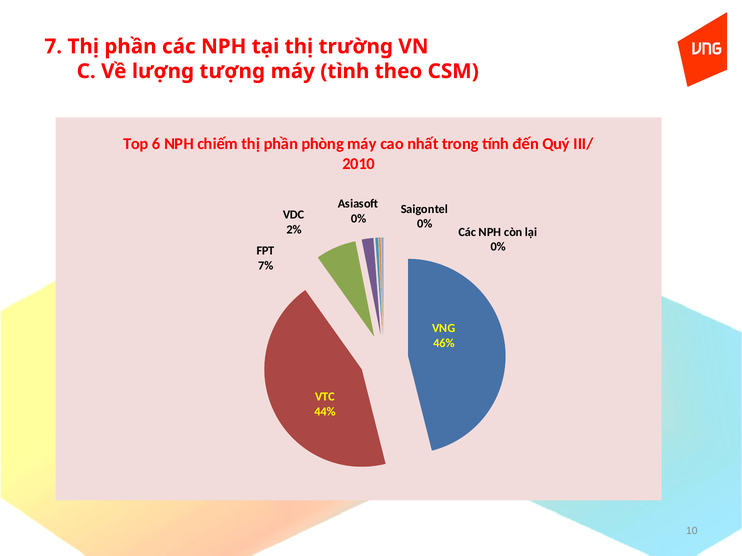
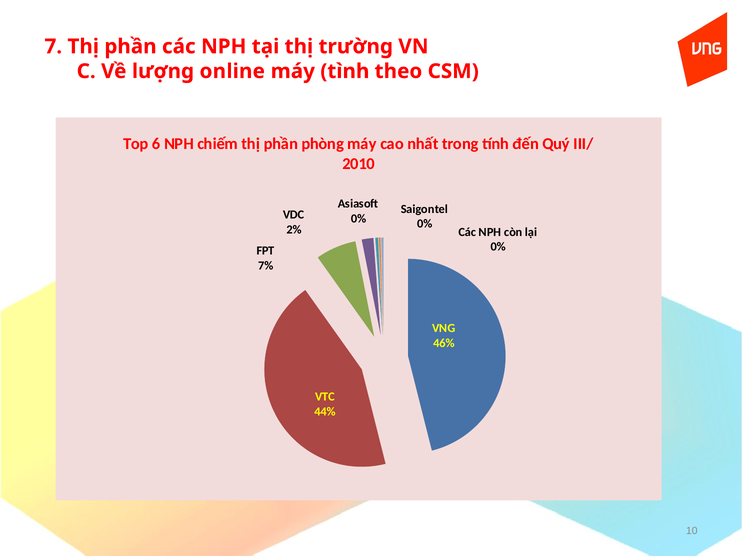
tượng: tượng -> online (232, 71)
